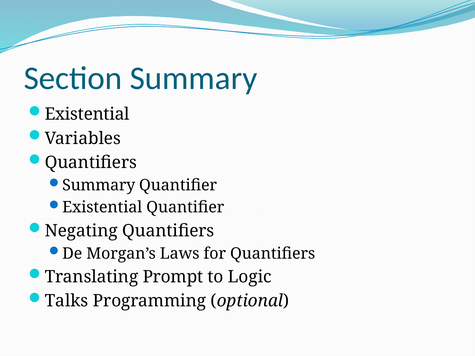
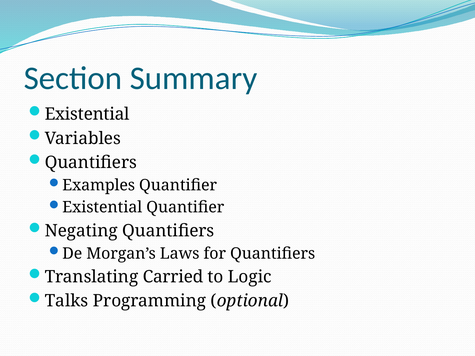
Summary: Summary -> Examples (99, 185)
Prompt: Prompt -> Carried (173, 277)
